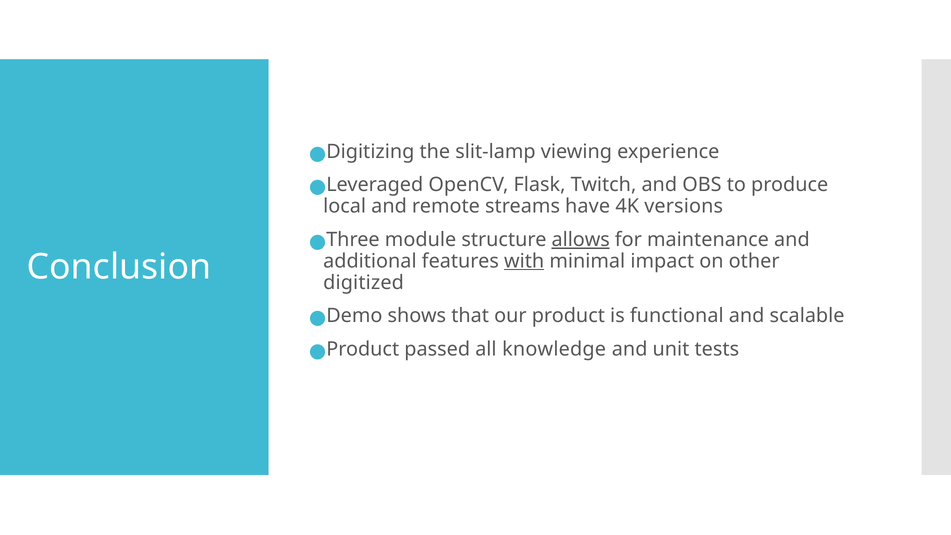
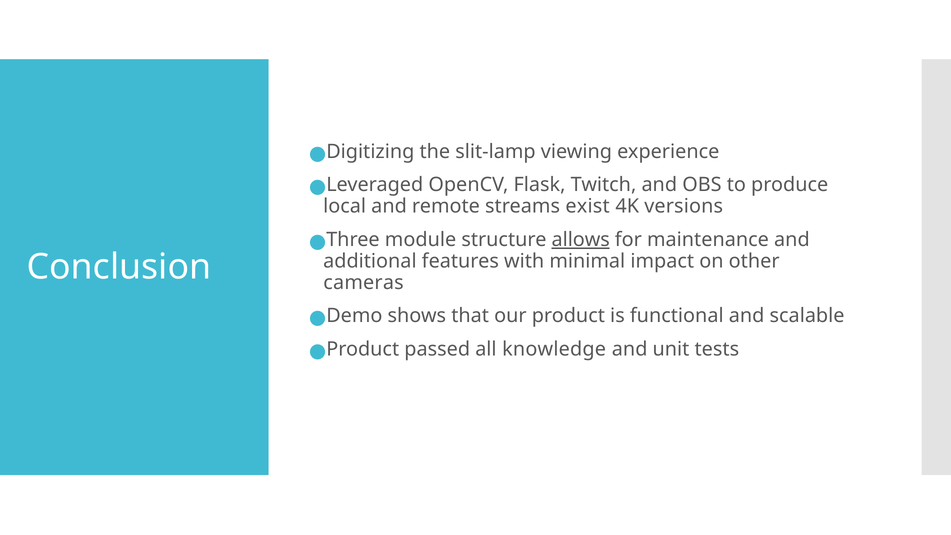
have: have -> exist (588, 206)
with underline: present -> none (524, 261)
digitized: digitized -> cameras (364, 282)
